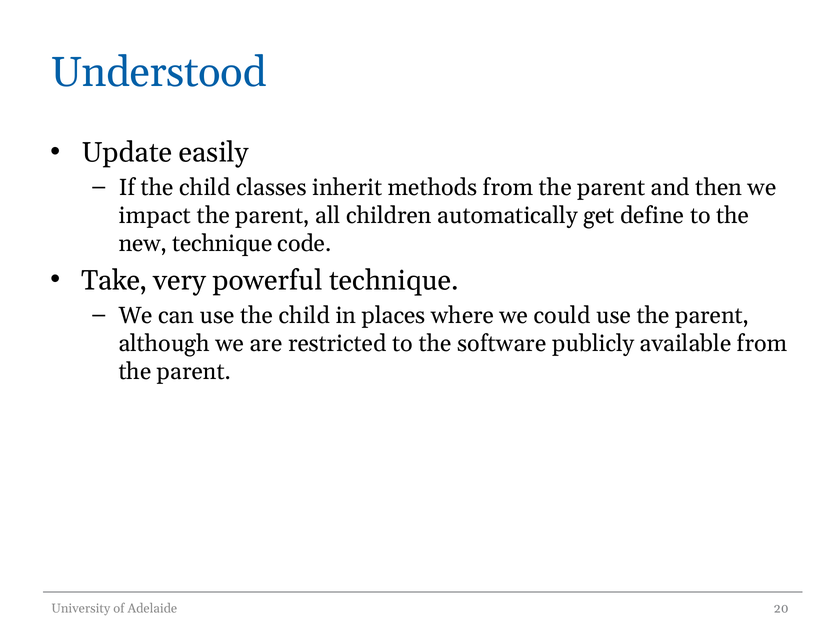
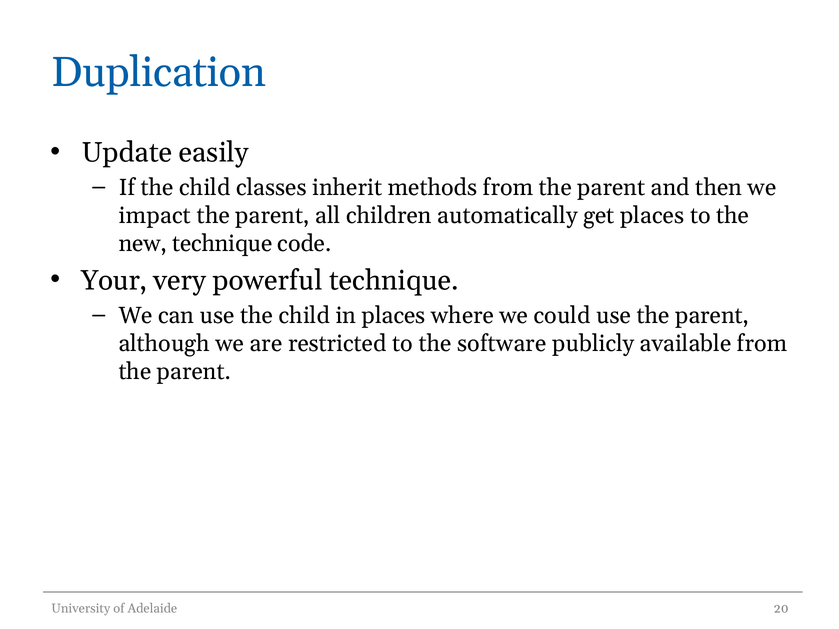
Understood: Understood -> Duplication (159, 72)
get define: define -> places (652, 216)
Take: Take -> Your (114, 280)
